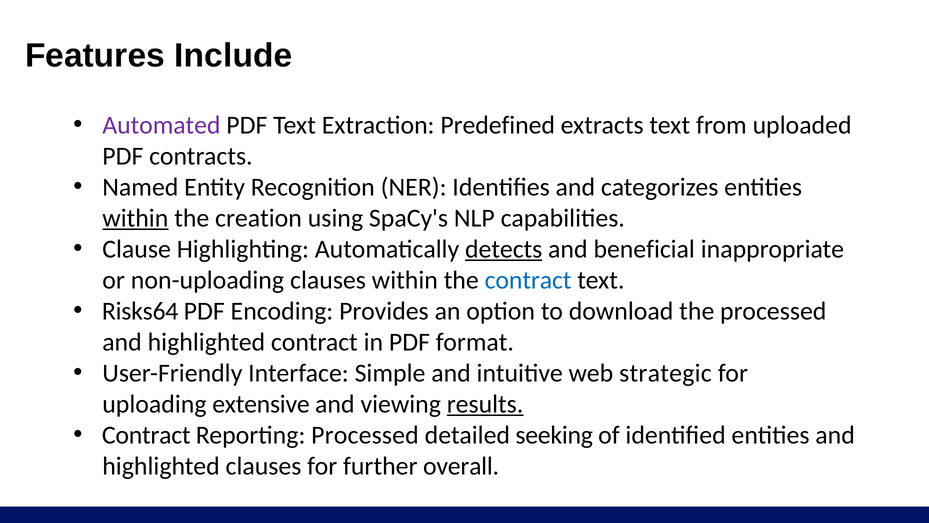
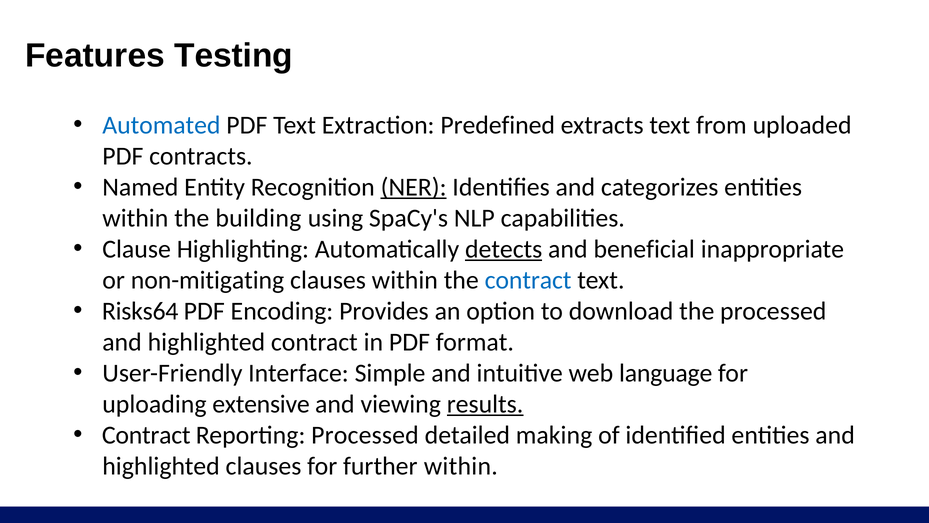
Include: Include -> Testing (234, 56)
Automated colour: purple -> blue (161, 125)
NER underline: none -> present (414, 187)
within underline: present -> none (135, 218)
creation: creation -> building (258, 218)
non-uploading: non-uploading -> non-mitigating (208, 280)
strategic: strategic -> language (666, 373)
seeking: seeking -> making (554, 435)
further overall: overall -> within (461, 466)
